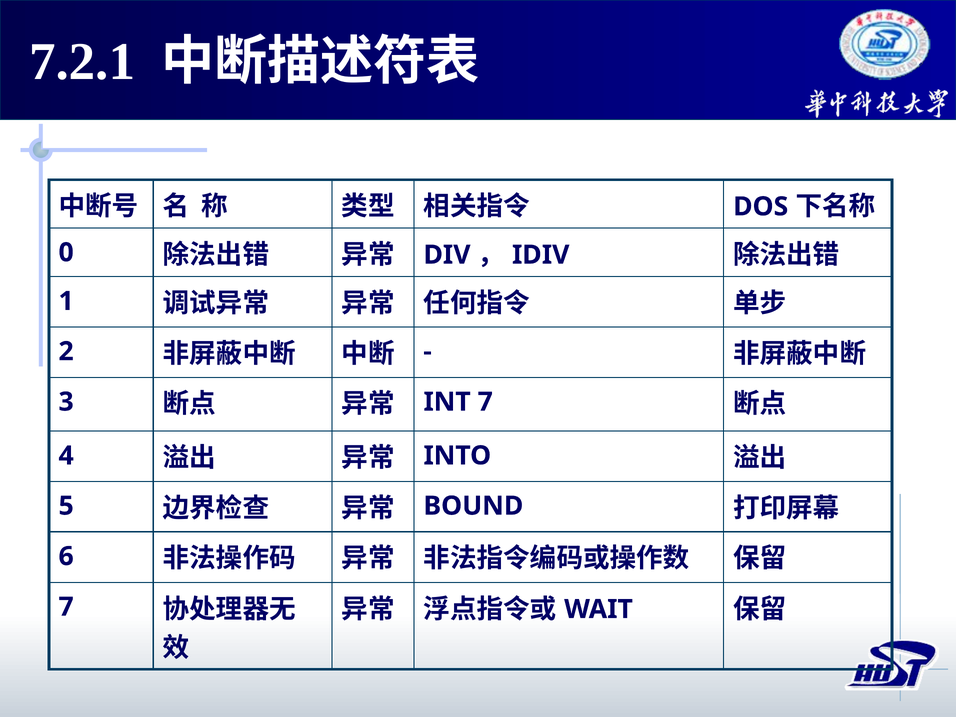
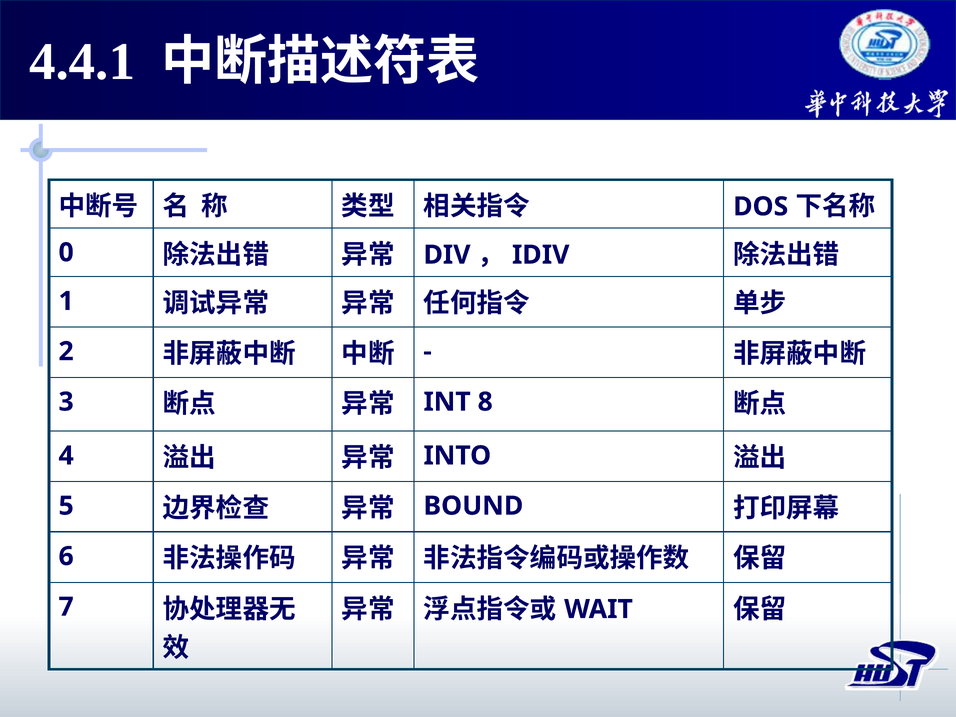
7.2.1: 7.2.1 -> 4.4.1 (82, 62)
INT 7: 7 -> 8 (485, 402)
